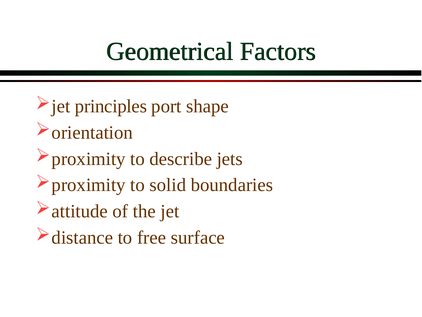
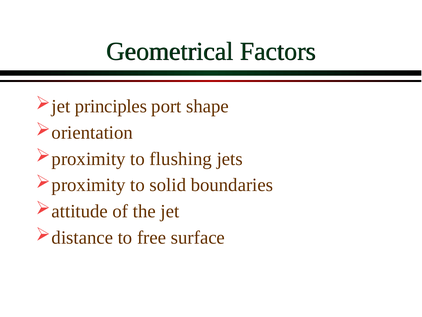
describe: describe -> flushing (181, 159)
